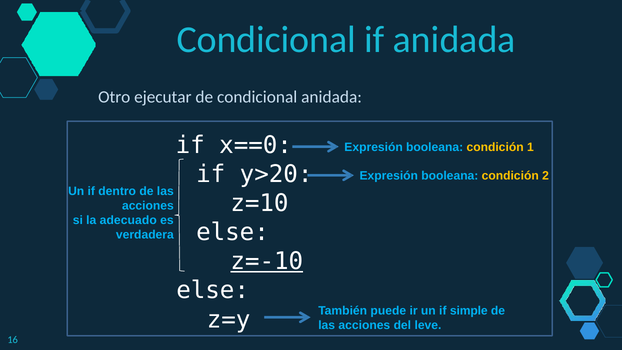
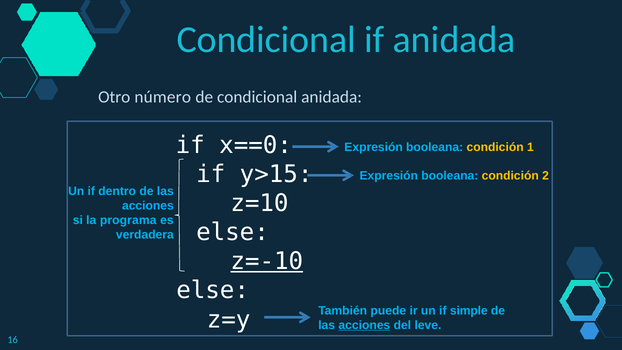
ejecutar: ejecutar -> número (163, 97)
y>20: y>20 -> y>15 (276, 174)
adecuado: adecuado -> programa (128, 220)
acciones underline: none -> present (364, 325)
